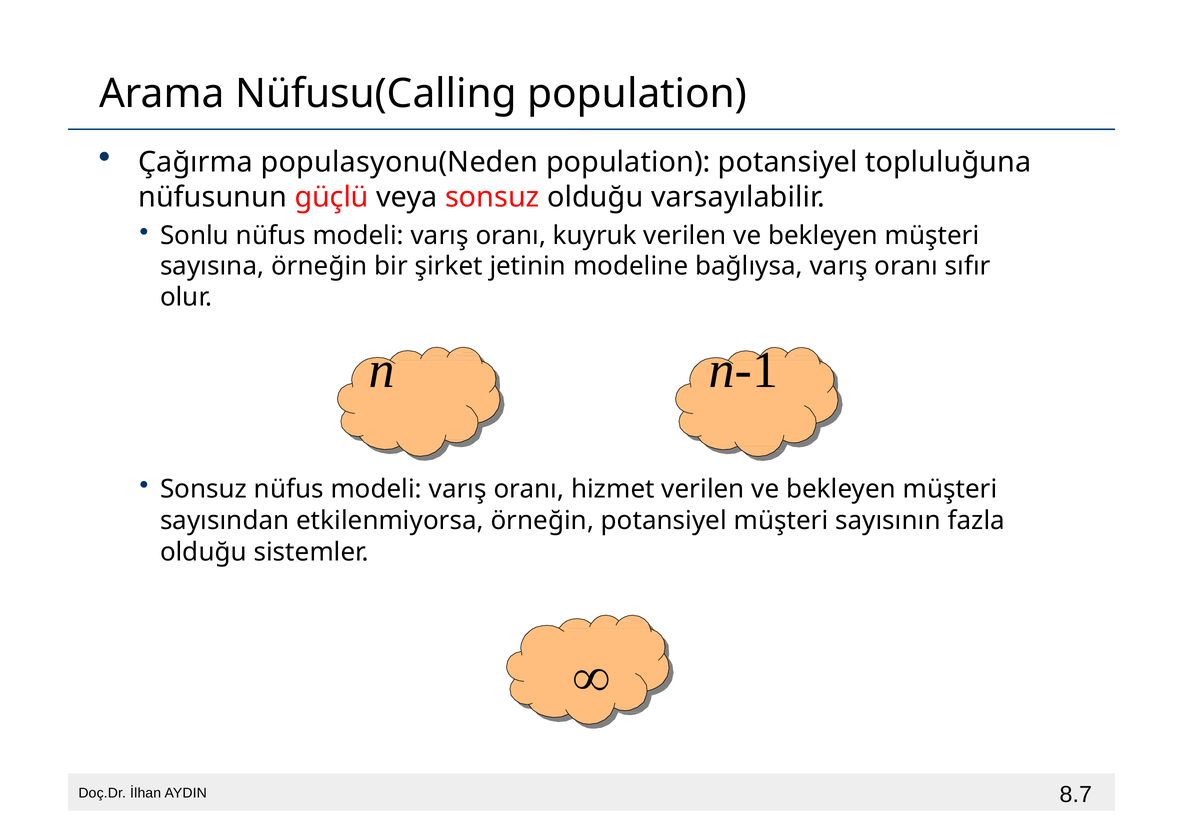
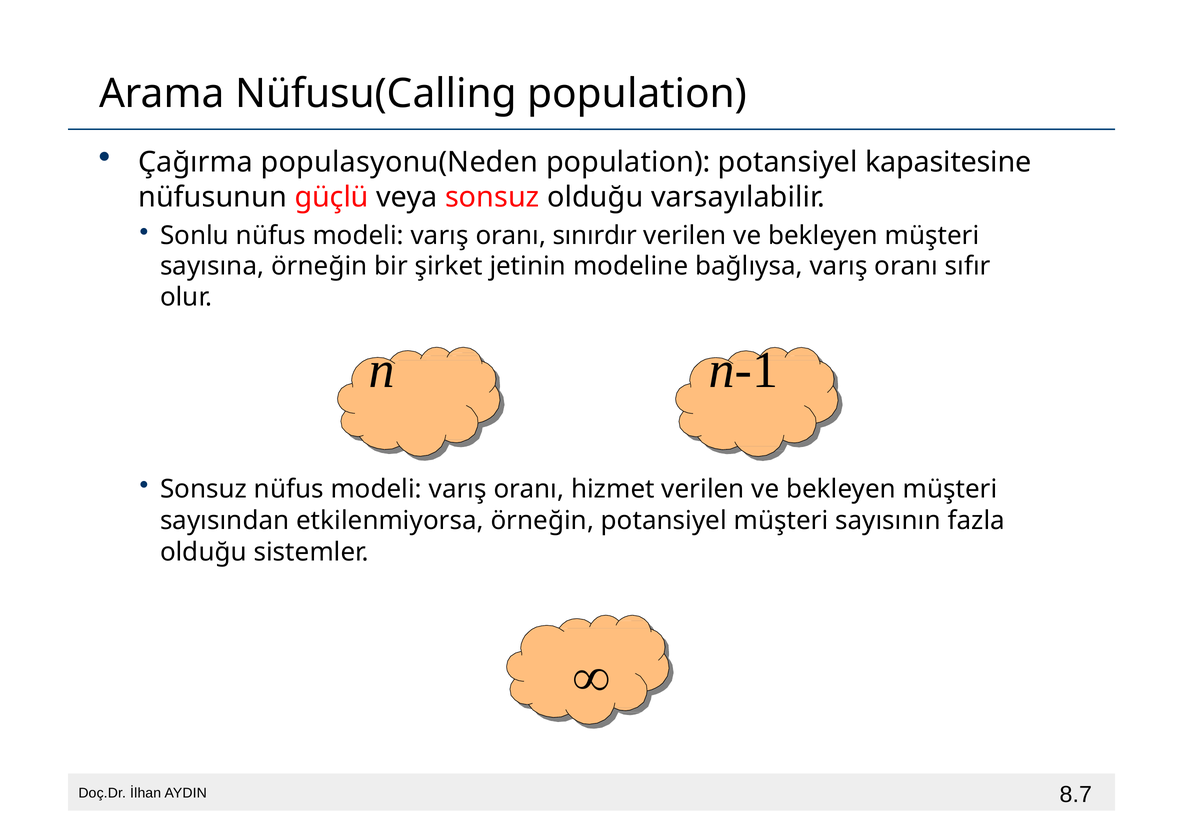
topluluğuna: topluluğuna -> kapasitesine (948, 162)
kuyruk: kuyruk -> sınırdır (595, 235)
